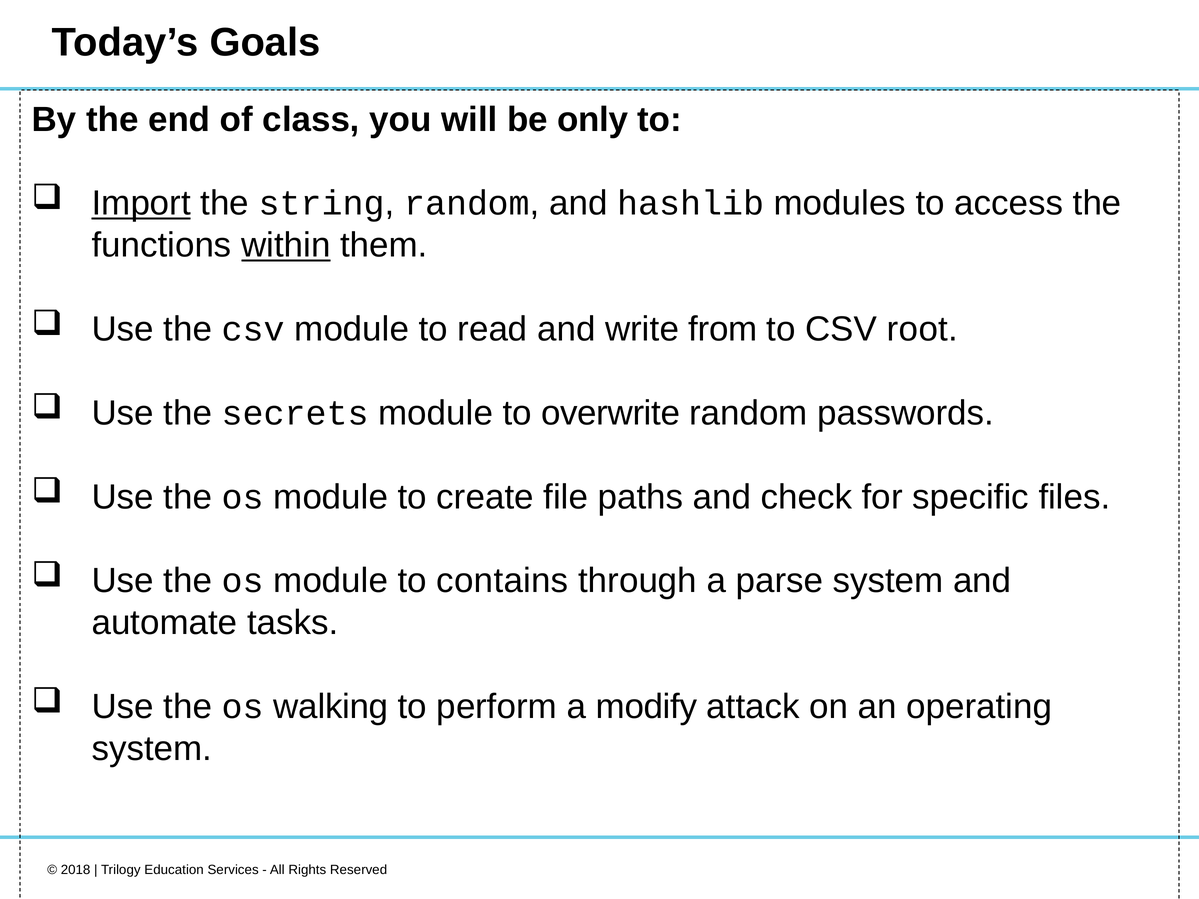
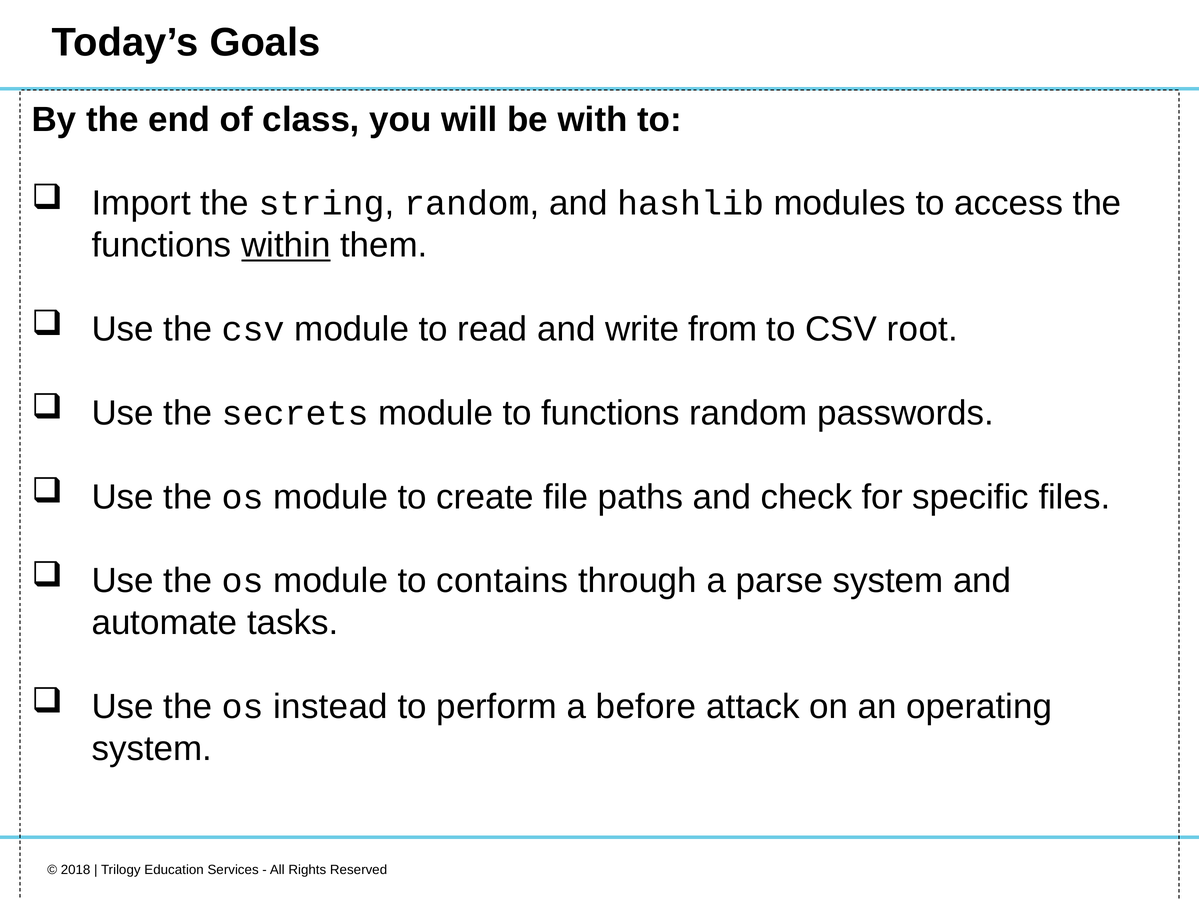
only: only -> with (593, 119)
Import underline: present -> none (141, 203)
to overwrite: overwrite -> functions (611, 413)
walking: walking -> instead (331, 707)
modify: modify -> before (646, 707)
